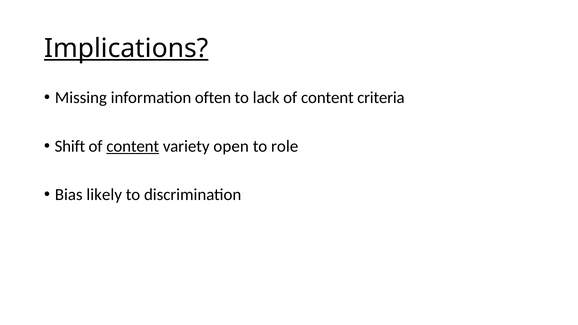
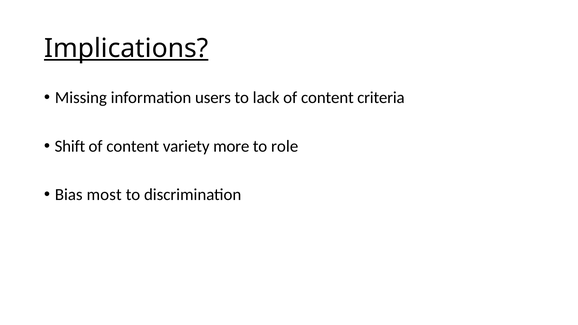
often: often -> users (213, 98)
content underline: present -> none (133, 146)
open: open -> more (231, 146)
likely: likely -> most (104, 195)
